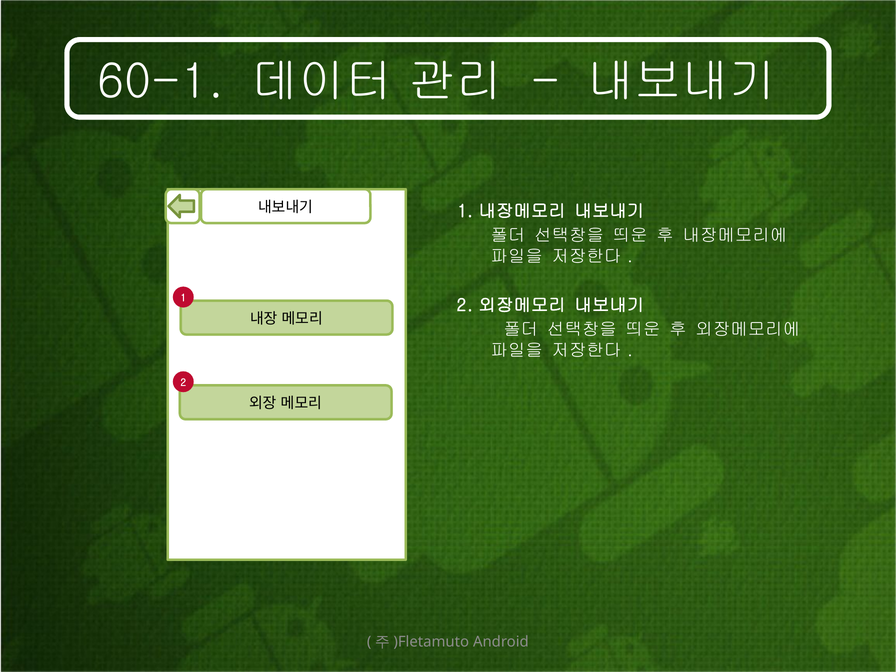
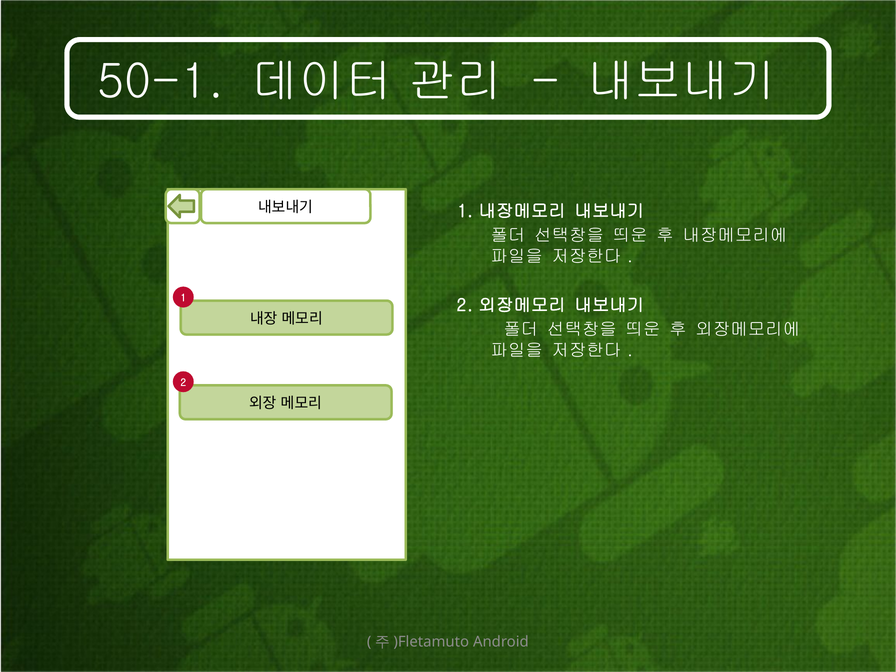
60-1: 60-1 -> 50-1 (161, 82)
